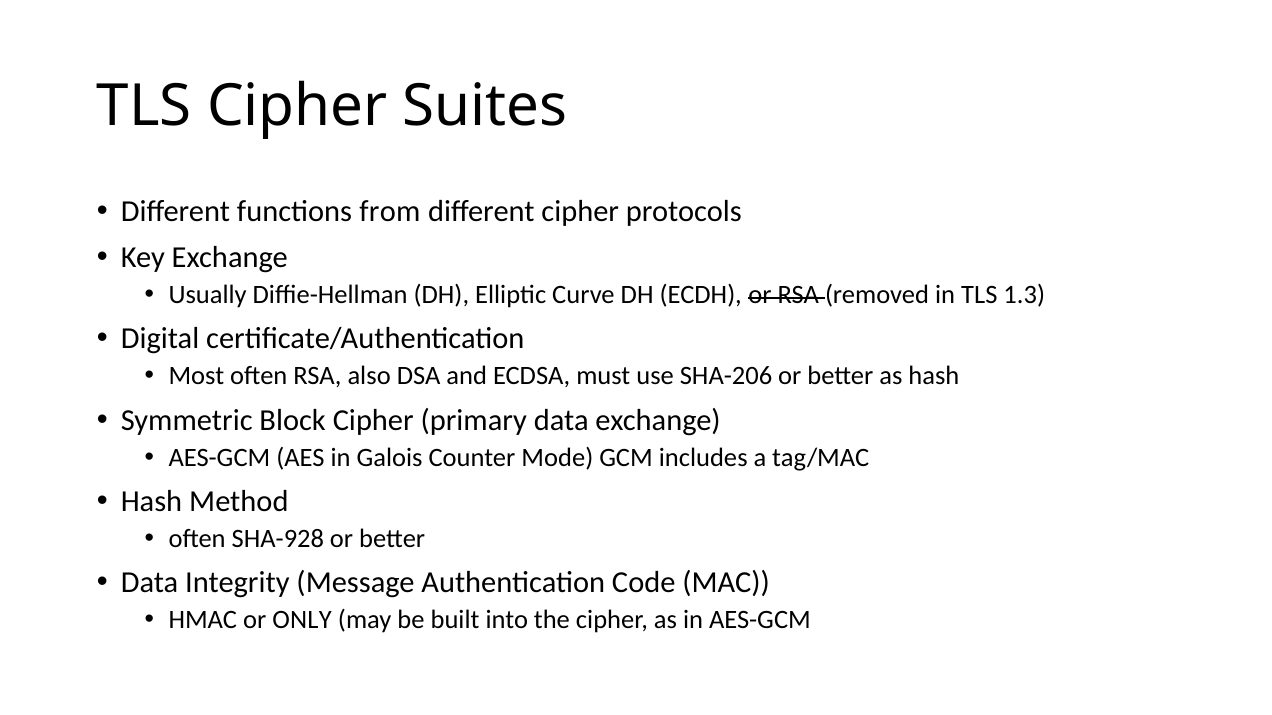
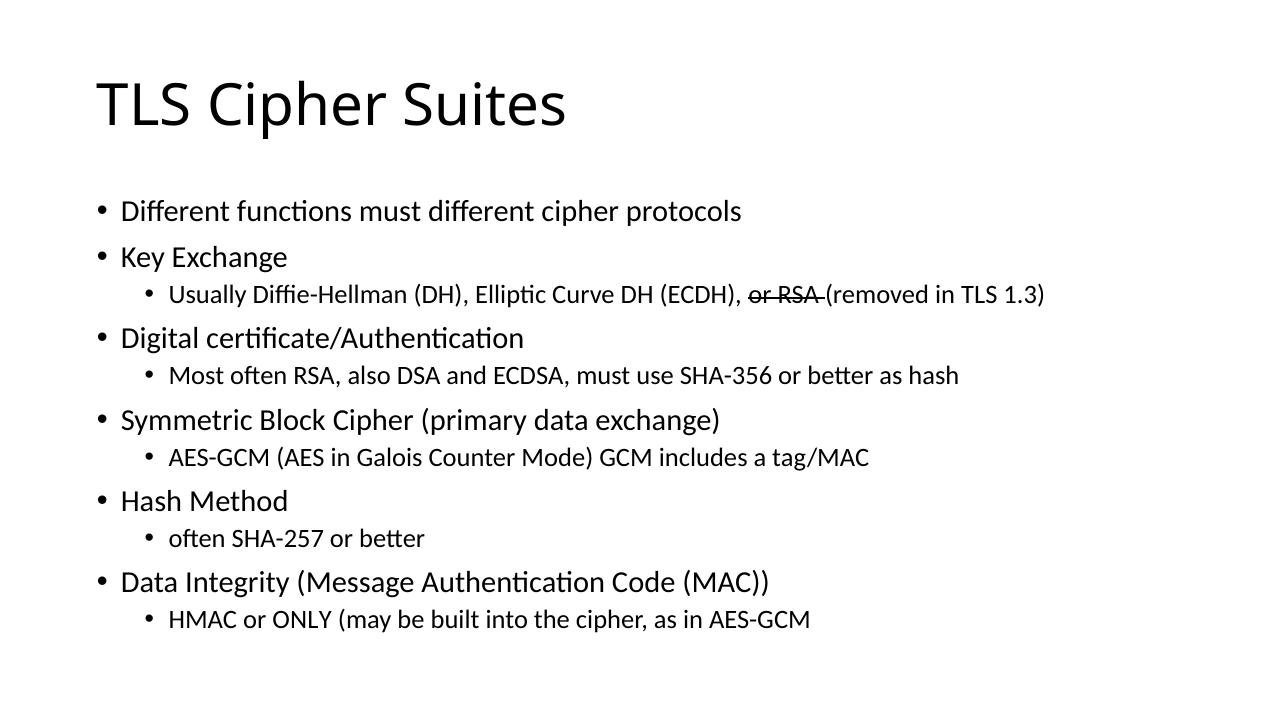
functions from: from -> must (390, 212)
SHA-206: SHA-206 -> SHA-356 (726, 376)
SHA-928: SHA-928 -> SHA-257 (278, 539)
